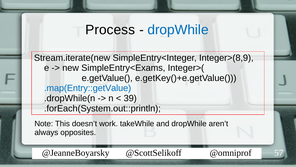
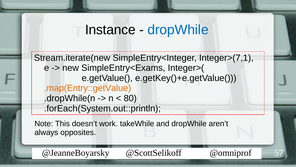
Process: Process -> Instance (110, 30)
Integer>(8,9: Integer>(8,9 -> Integer>(7,1 (226, 58)
.map(Entry::getValue colour: blue -> orange (88, 88)
39: 39 -> 80 (130, 98)
